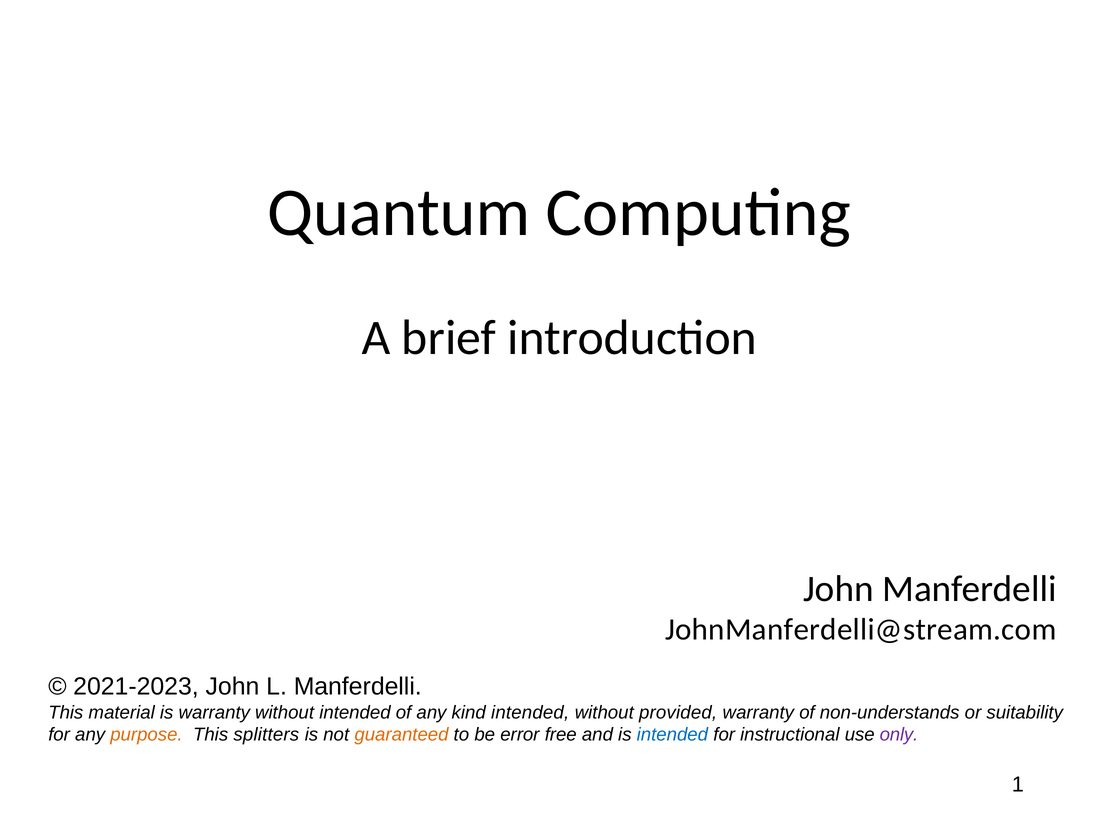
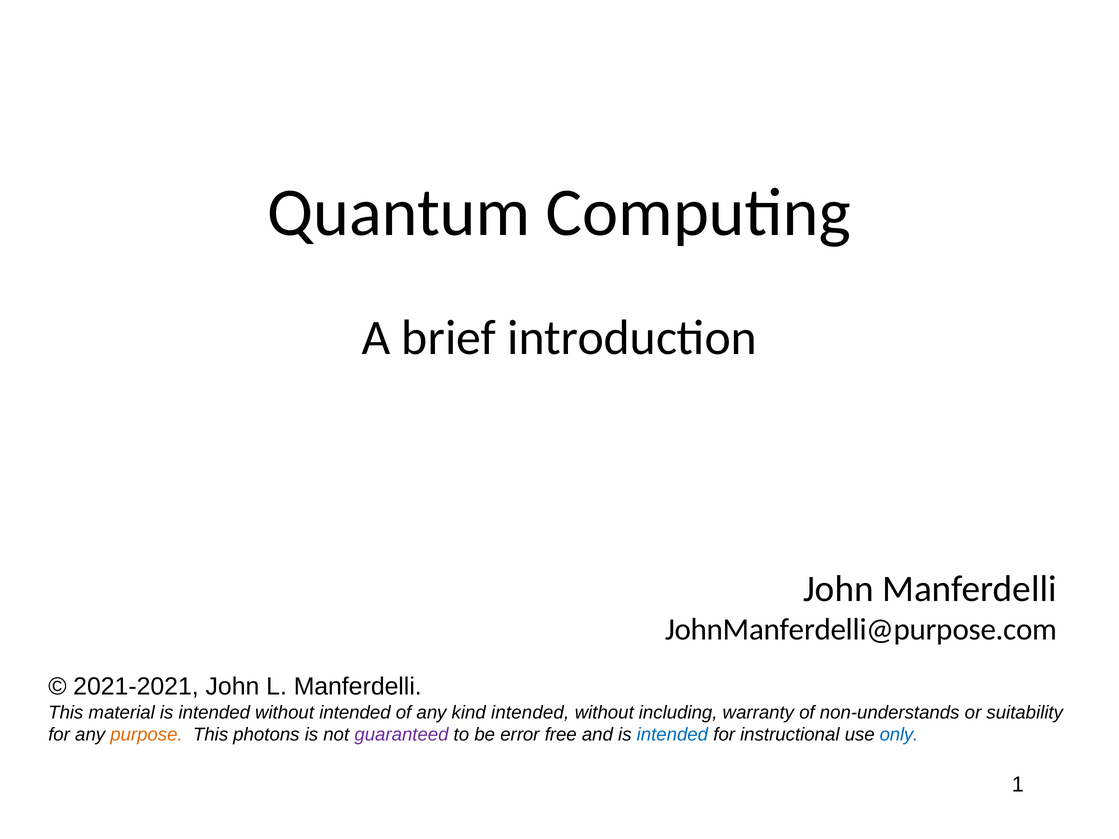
JohnManferdelli@stream.com: JohnManferdelli@stream.com -> JohnManferdelli@purpose.com (861, 630)
2021-2023: 2021-2023 -> 2021-2021 (136, 687)
material is warranty: warranty -> intended (214, 713)
provided: provided -> including (678, 713)
splitters: splitters -> photons (266, 735)
guaranteed colour: orange -> purple (401, 735)
only colour: purple -> blue (899, 735)
